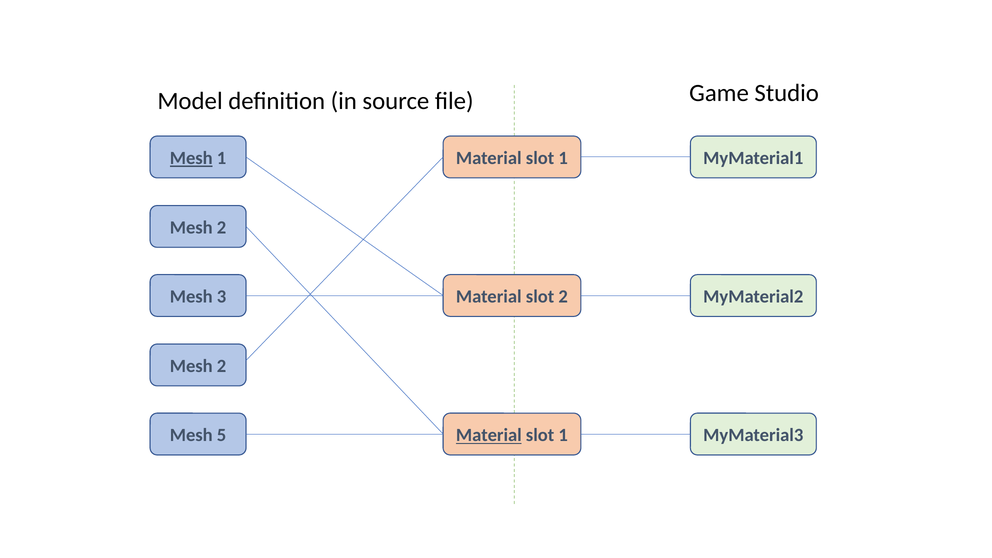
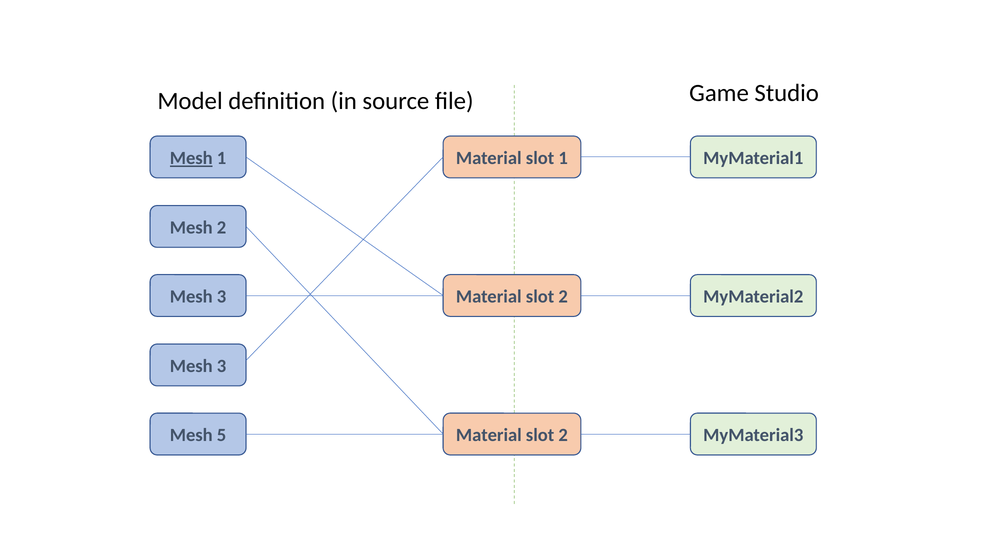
2: 2 -> 3 (222, 366)
Material underline: present -> none (489, 435)
1: 1 -> 2 (563, 435)
